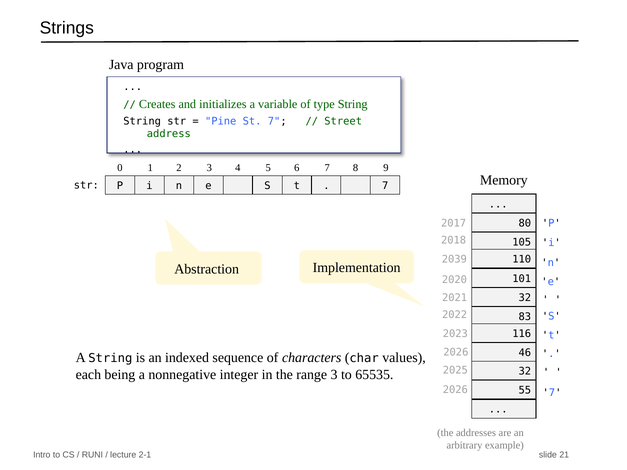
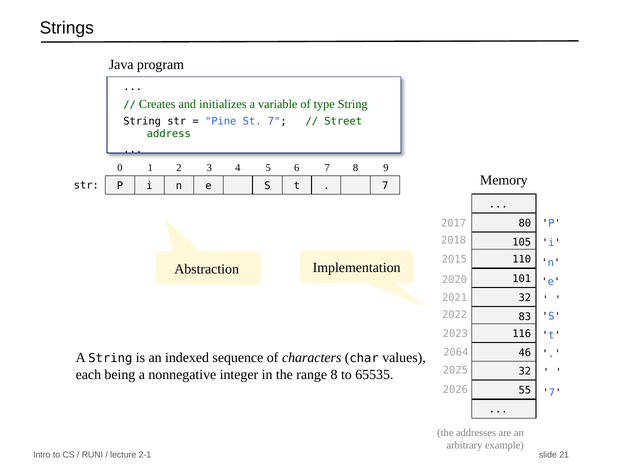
2039: 2039 -> 2015 (454, 259)
2026: 2026 -> 2064 (456, 352)
range 3: 3 -> 8 (334, 375)
